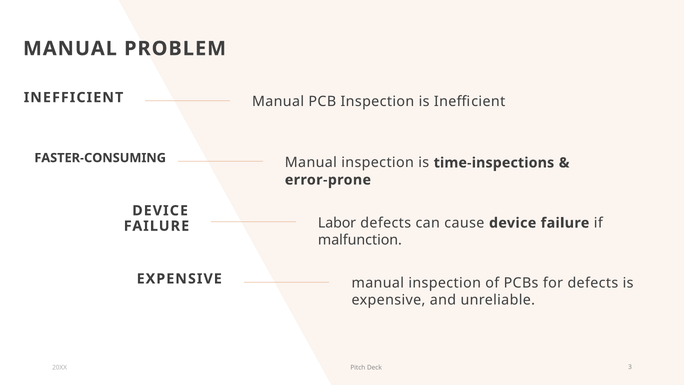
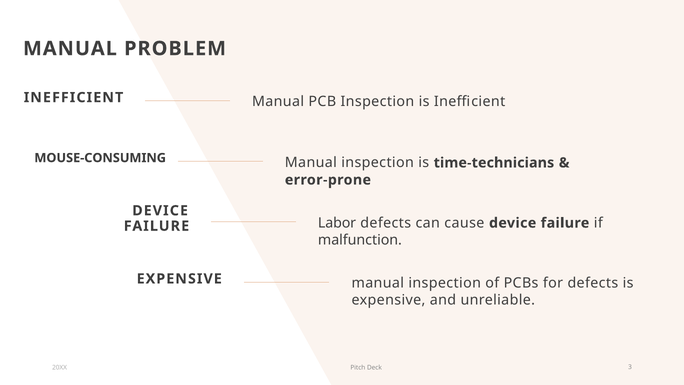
FASTER-CONSUMING: FASTER-CONSUMING -> MOUSE-CONSUMING (100, 158)
time-inspections: time-inspections -> time-technicians (494, 163)
